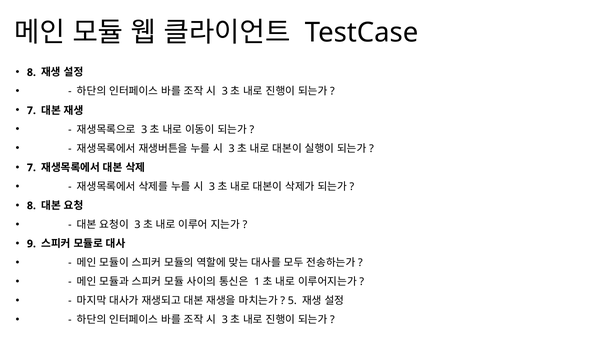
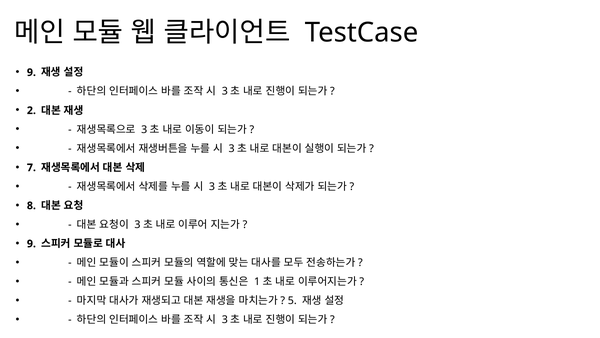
8: 8 -> 9 (31, 72)
7: 7 -> 2 (31, 110)
